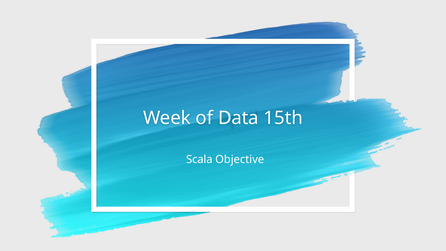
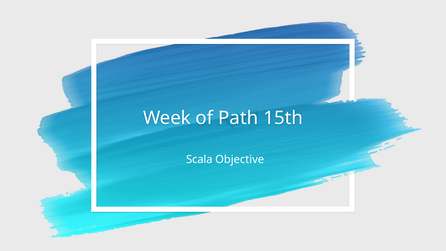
Data: Data -> Path (238, 118)
